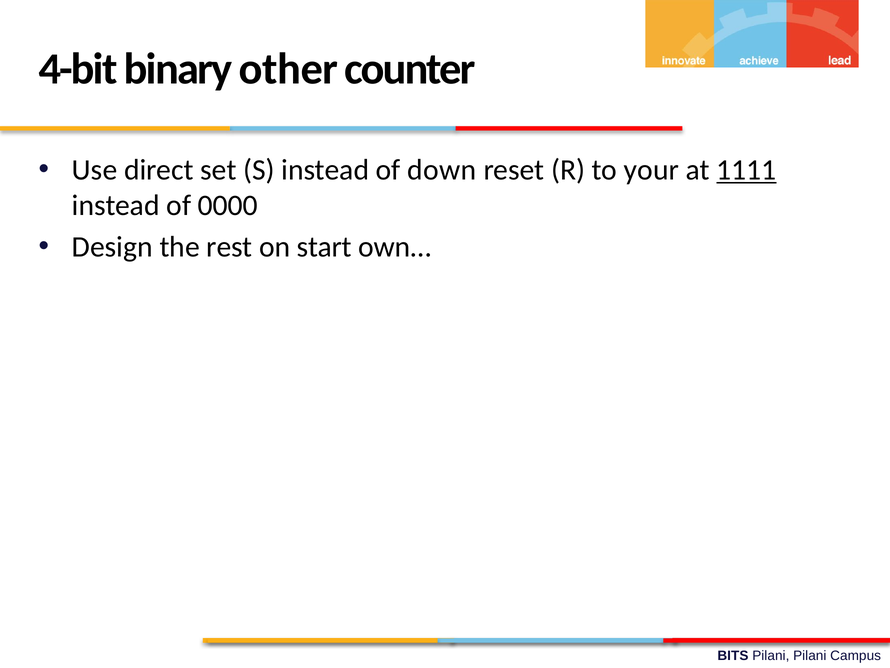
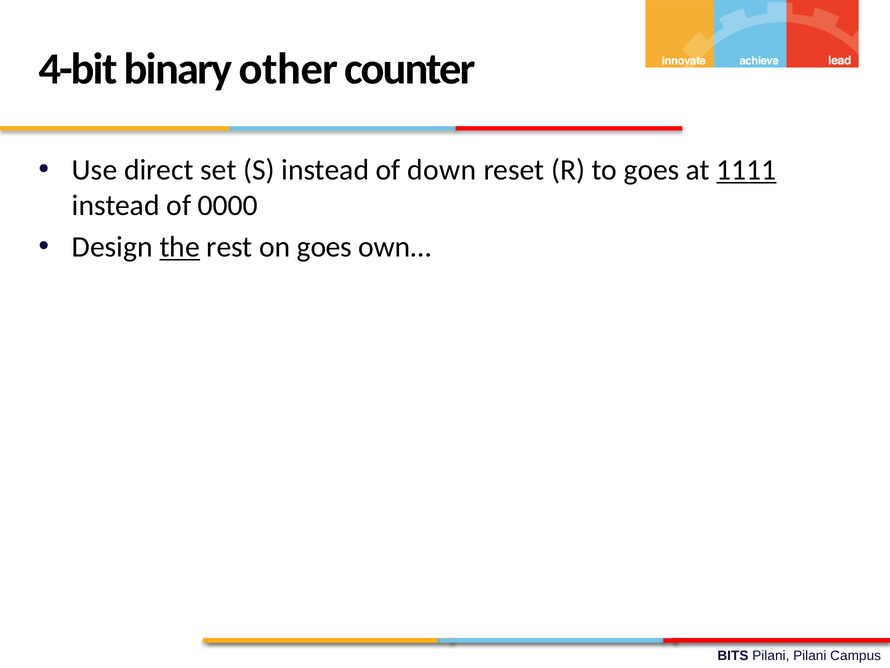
to your: your -> goes (652, 170)
the underline: none -> present (180, 247)
on start: start -> goes (324, 247)
